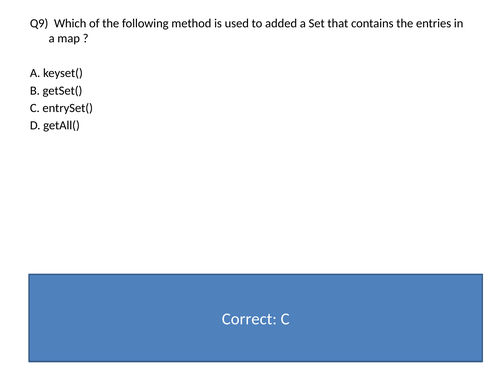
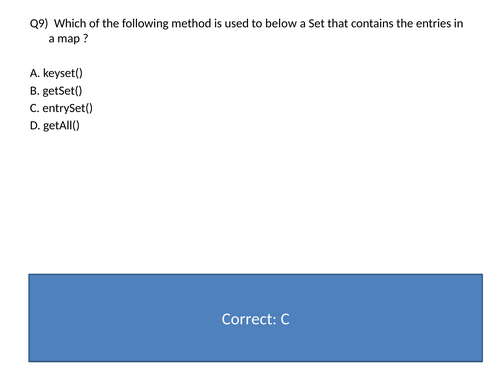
added: added -> below (281, 23)
